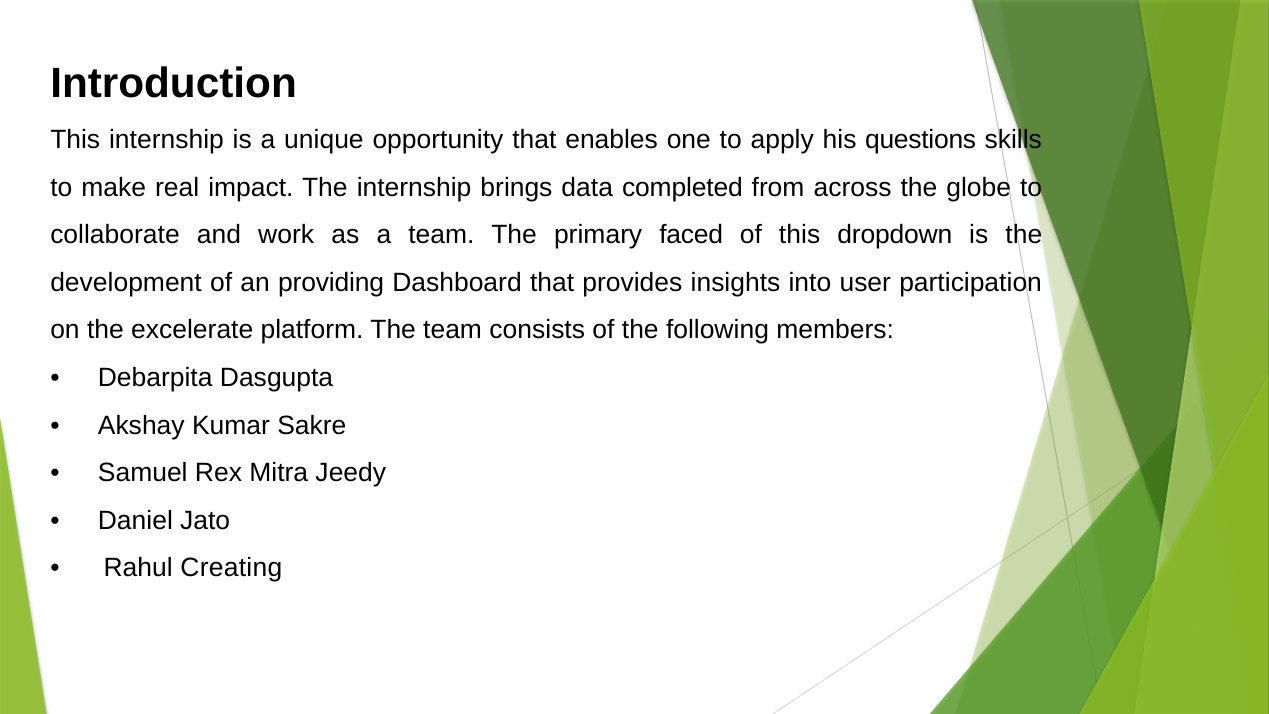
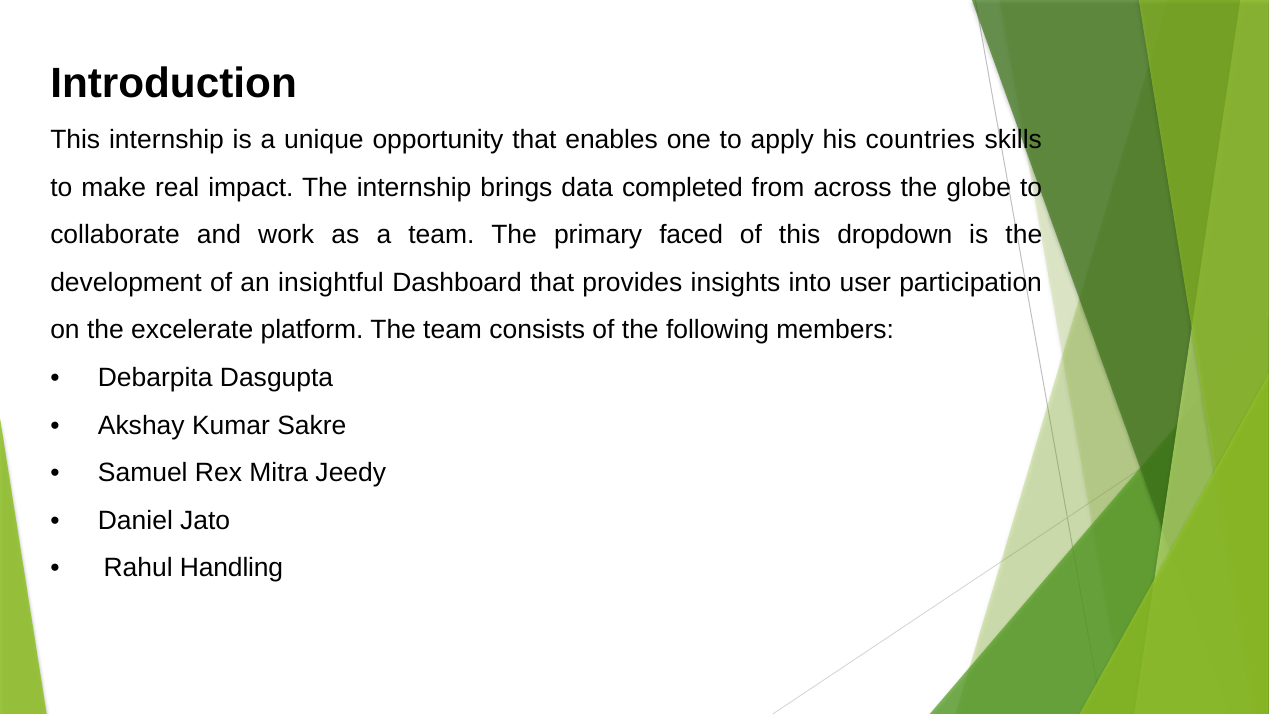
questions: questions -> countries (920, 140)
providing: providing -> insightful (331, 283)
Creating: Creating -> Handling (232, 568)
